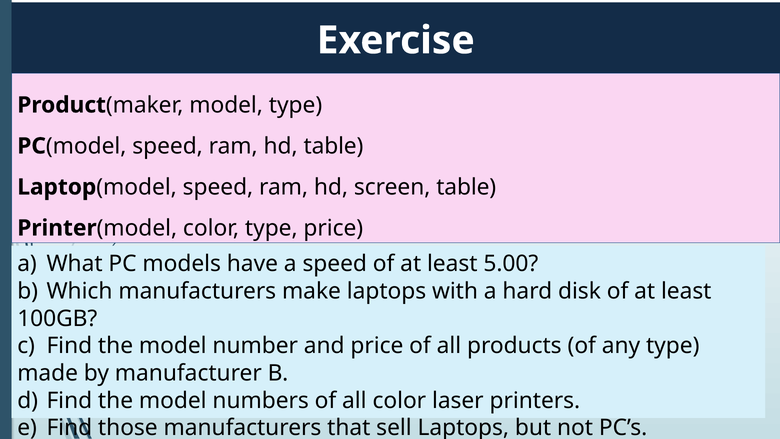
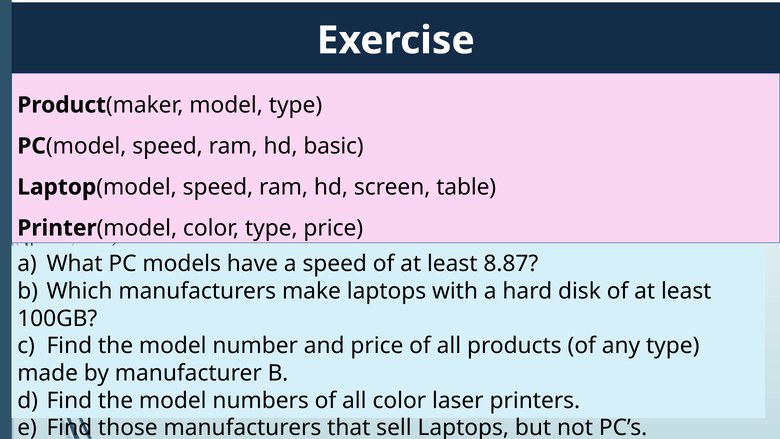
hd table: table -> basic (334, 146)
5.00: 5.00 -> 8.87 (511, 264)
